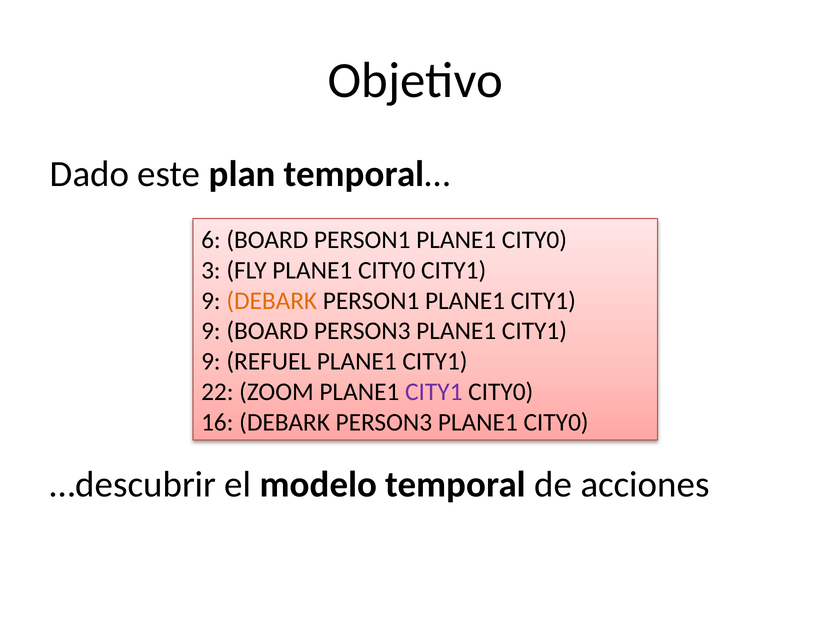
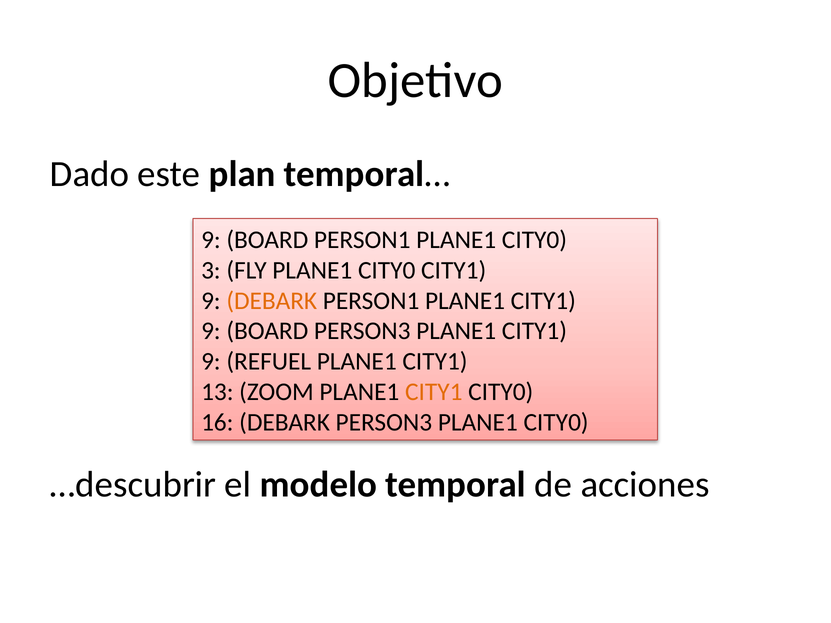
6: 6 -> 9 (211, 240)
22: 22 -> 13 (217, 392)
CITY1 colour: purple -> orange (434, 392)
